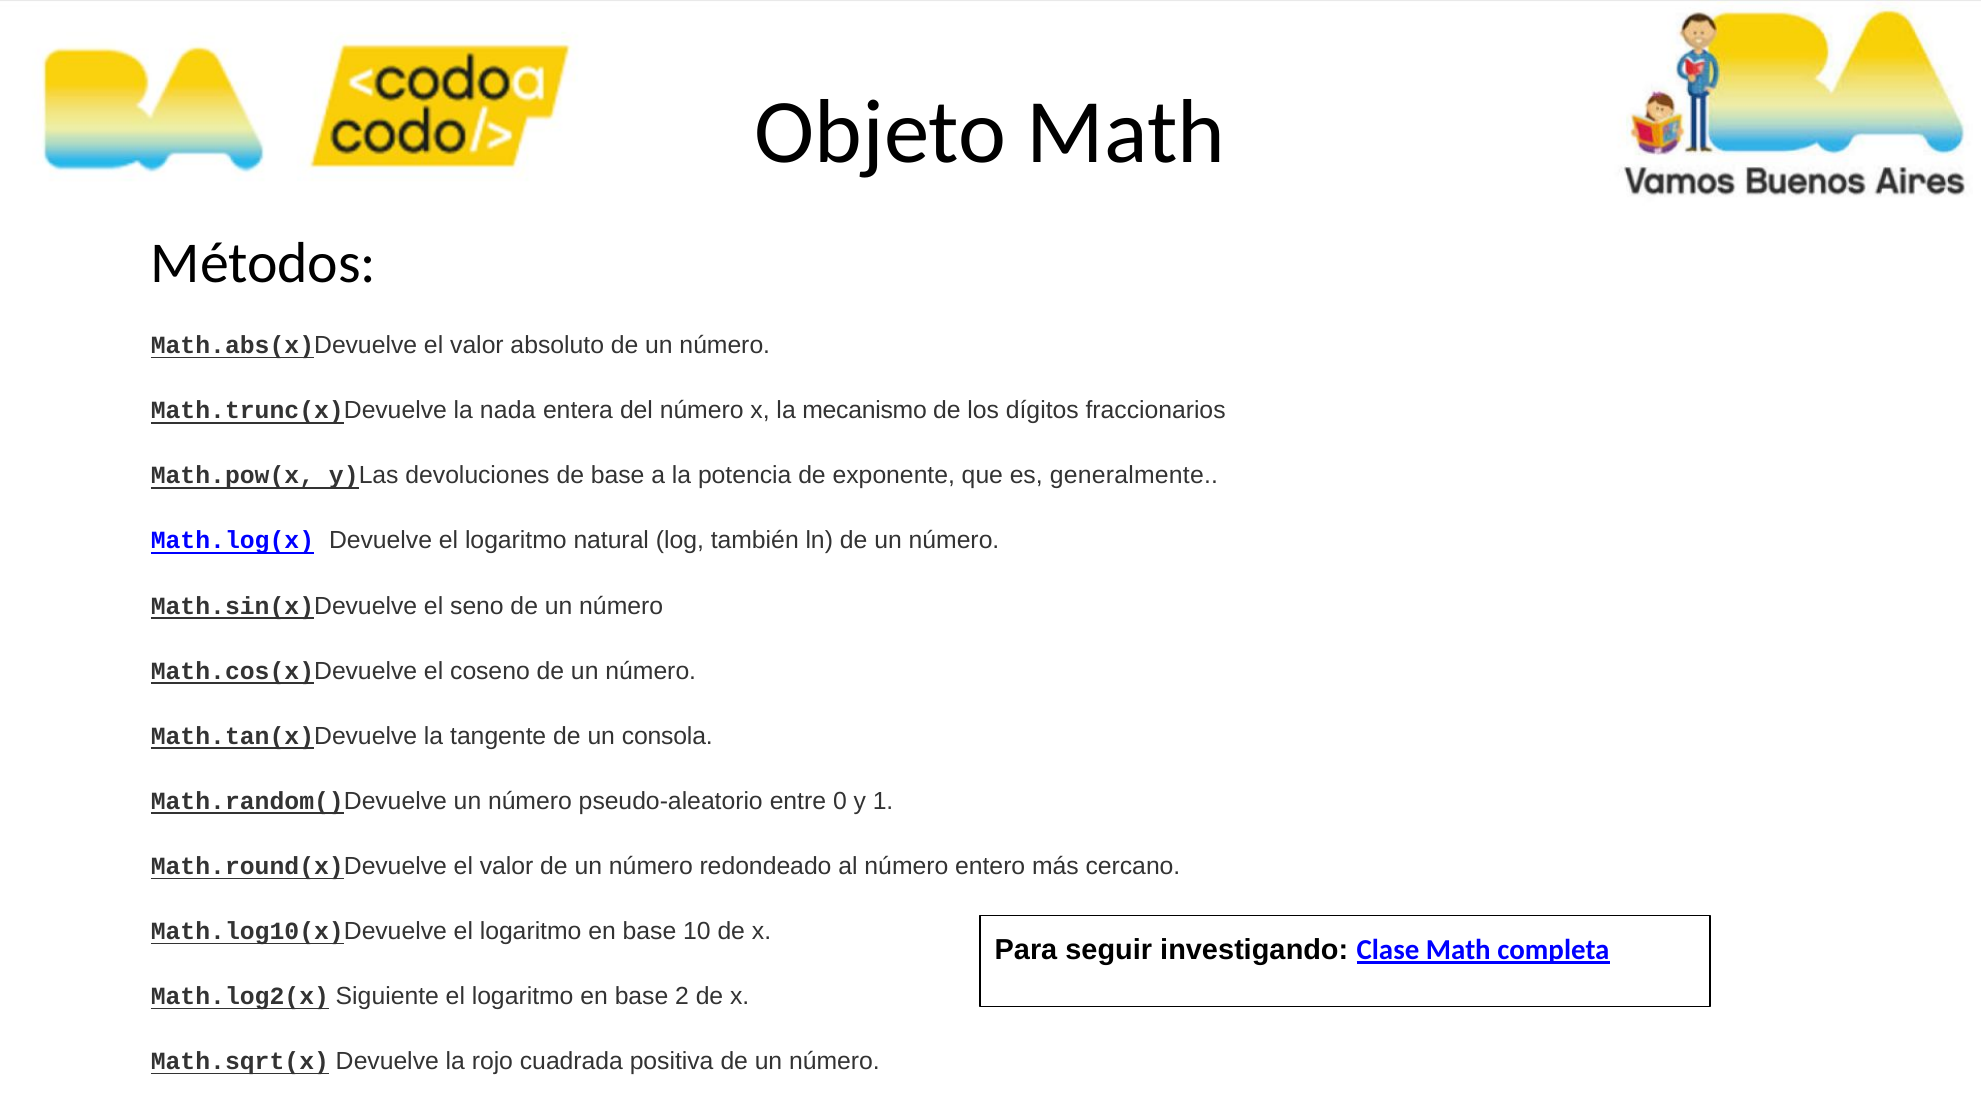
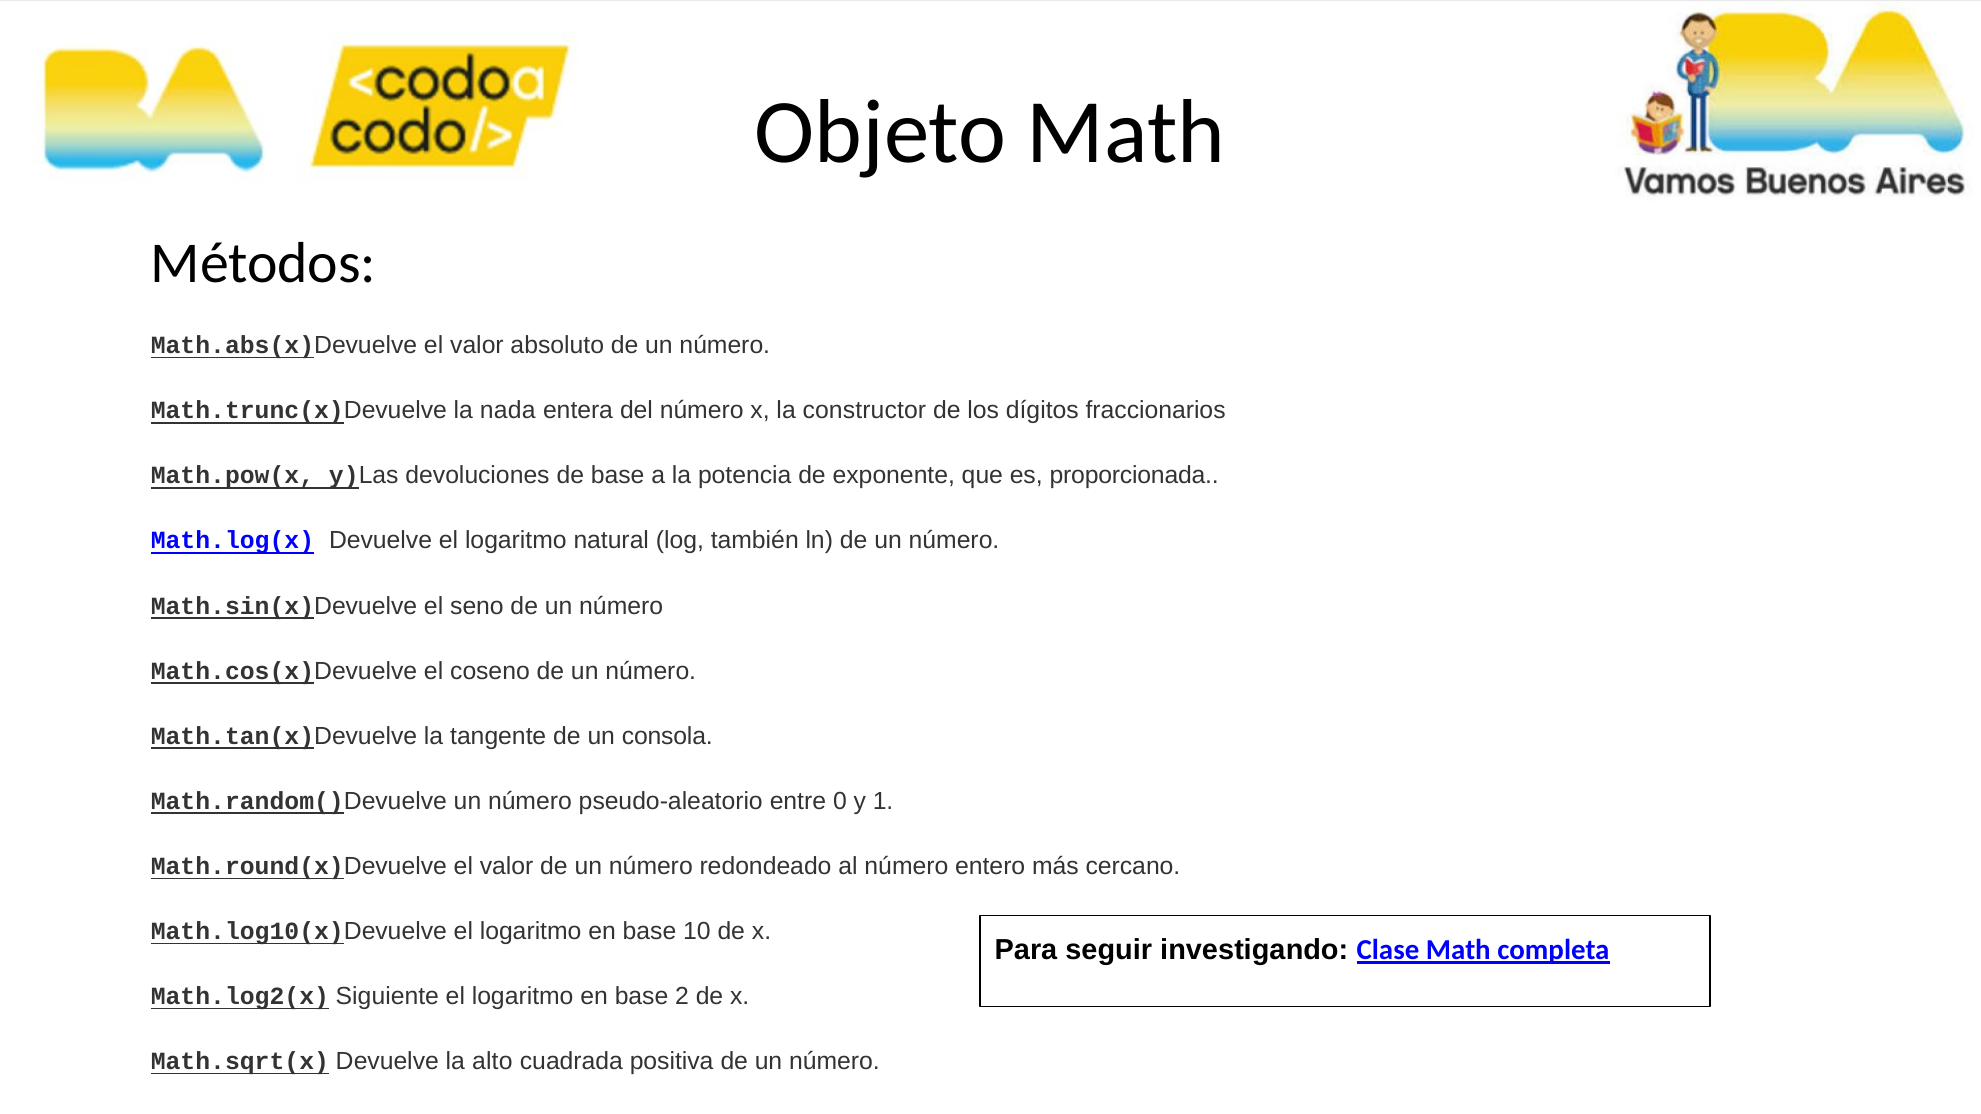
mecanismo: mecanismo -> constructor (864, 411)
generalmente: generalmente -> proporcionada (1134, 476)
rojo: rojo -> alto (492, 1062)
